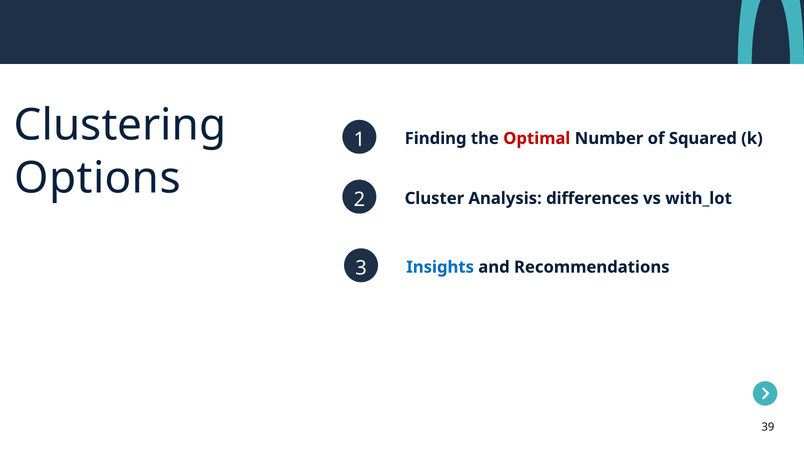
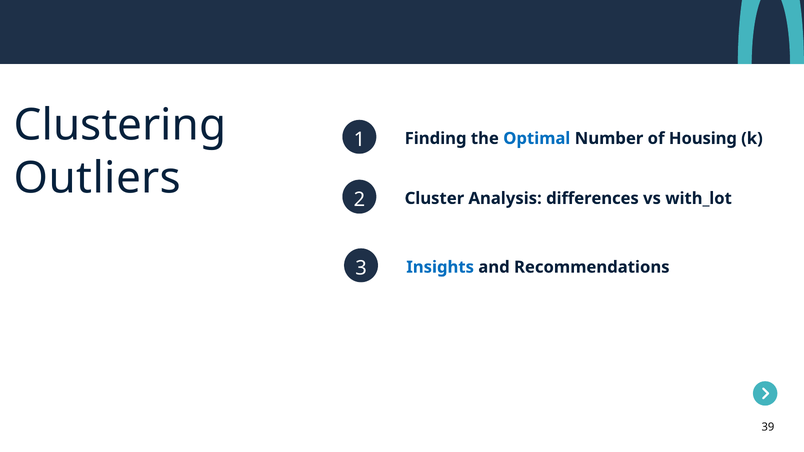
Optimal colour: red -> blue (537, 138)
Squared: Squared -> Housing (703, 138)
Options: Options -> Outliers (98, 178)
